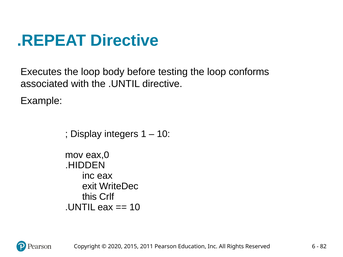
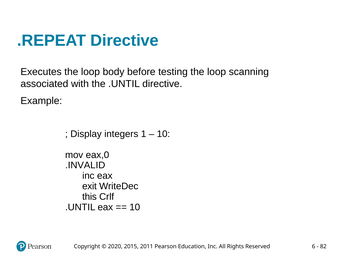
conforms: conforms -> scanning (249, 72)
.HIDDEN: .HIDDEN -> .INVALID (85, 166)
